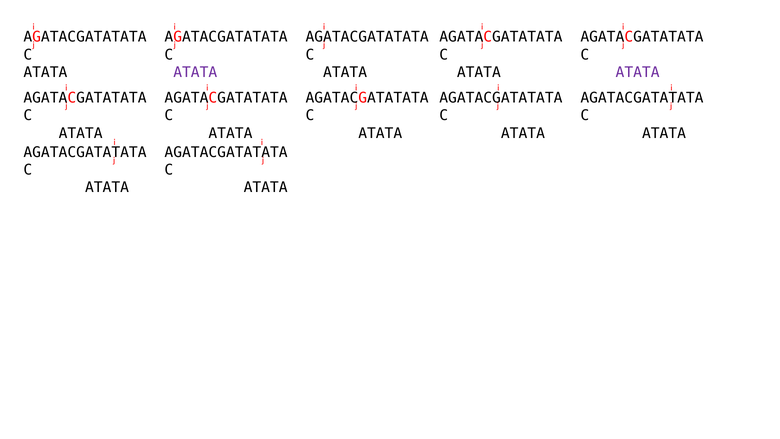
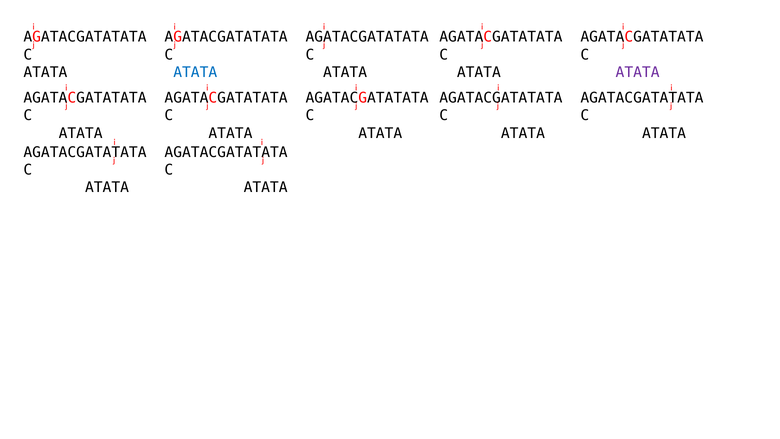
ATATA colour: purple -> blue (195, 72)
